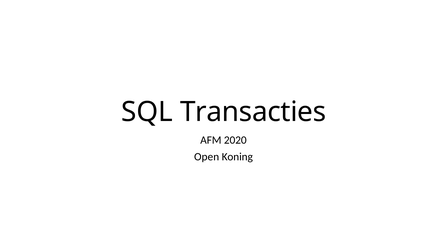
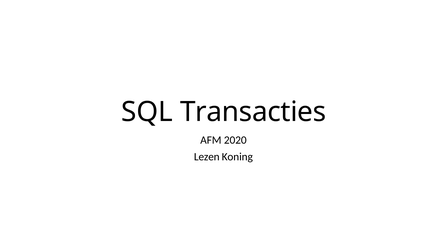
Open: Open -> Lezen (207, 156)
